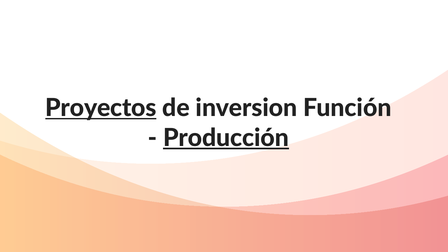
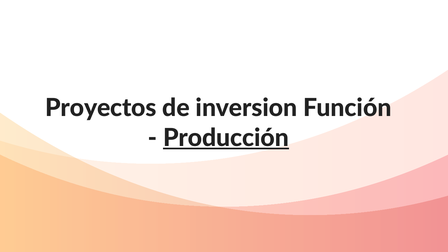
Proyectos underline: present -> none (101, 108)
